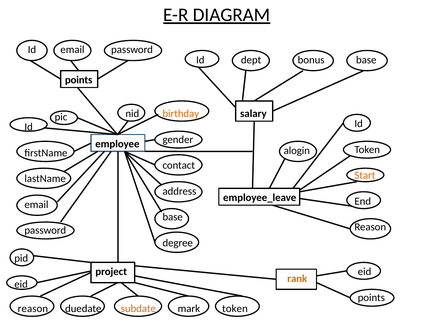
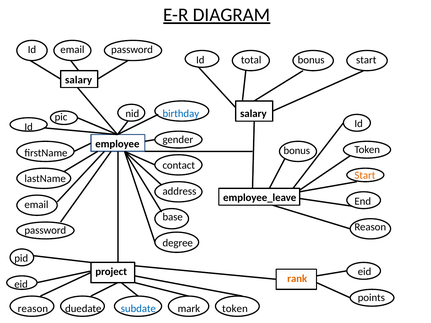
dept: dept -> total (251, 60)
bonus base: base -> start (366, 60)
points: points -> salary (79, 80)
birthday colour: orange -> blue (181, 114)
alogin: alogin -> bonus (297, 151)
subdate colour: orange -> blue (138, 309)
